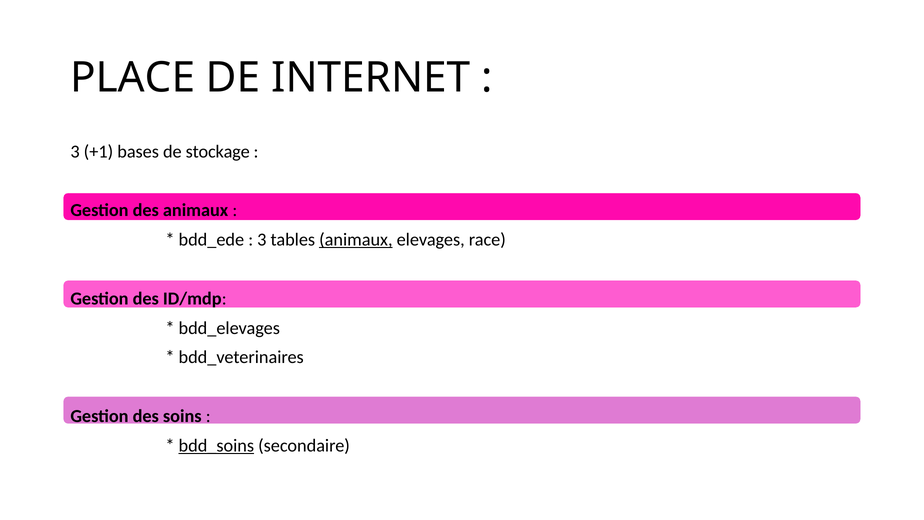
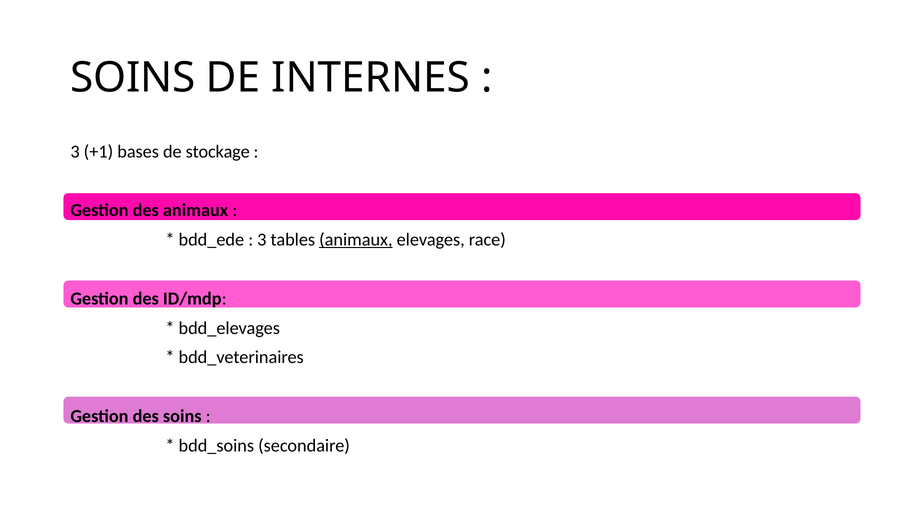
PLACE: PLACE -> SOINS (133, 78)
INTERNET: INTERNET -> INTERNES (371, 78)
bdd_soins underline: present -> none (216, 445)
